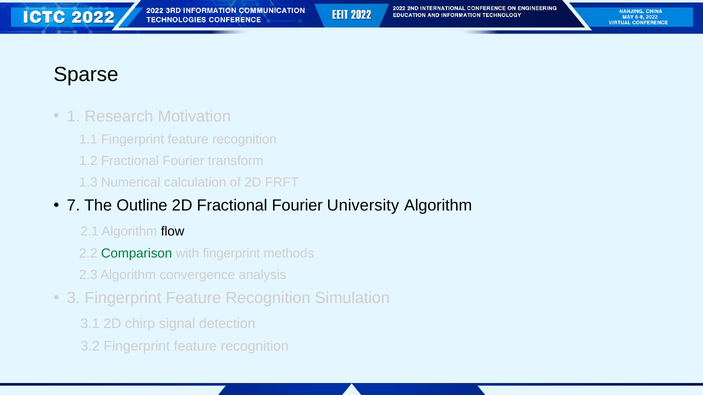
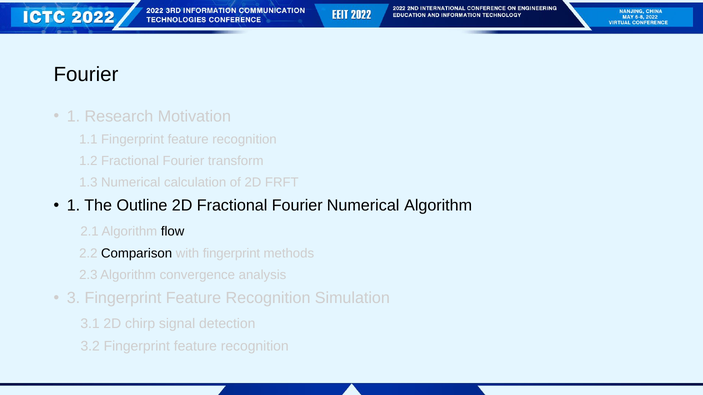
Sparse: Sparse -> Fourier (86, 74)
7: 7 -> 1 (73, 206)
Fourier University: University -> Numerical (363, 206)
Comparison colour: green -> black (137, 254)
